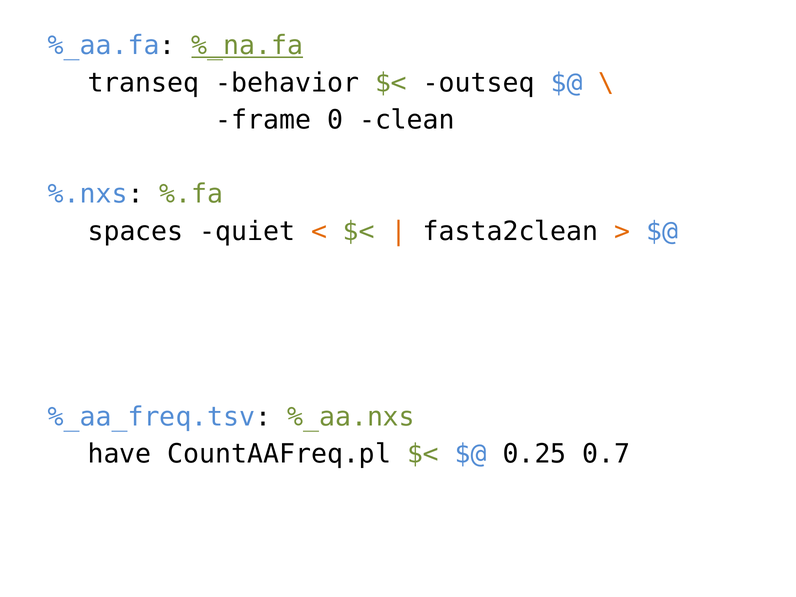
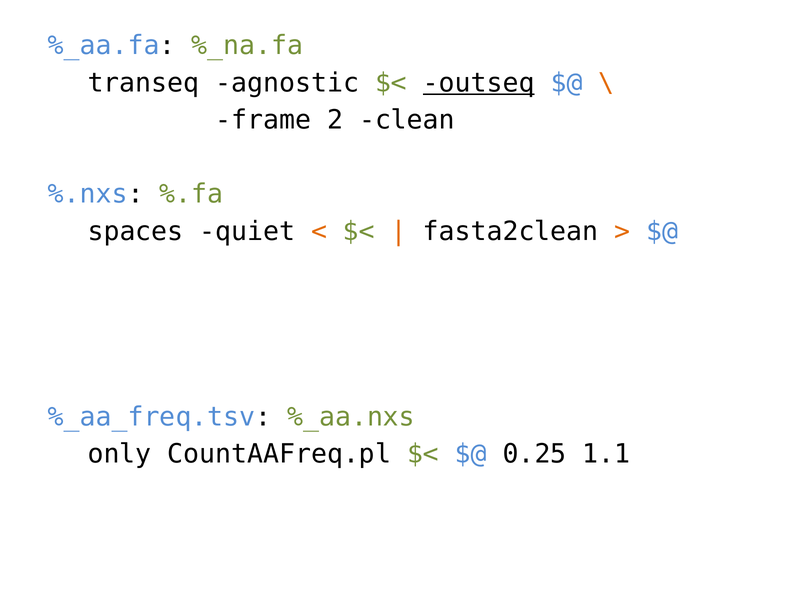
%_na.fa underline: present -> none (247, 46)
behavior: behavior -> agnostic (287, 83)
outseq underline: none -> present (479, 83)
0: 0 -> 2 (335, 120)
have: have -> only (119, 454)
0.7: 0.7 -> 1.1 (606, 454)
